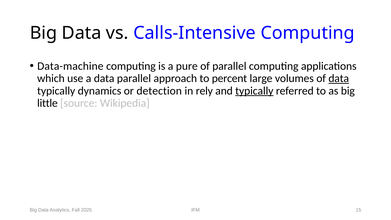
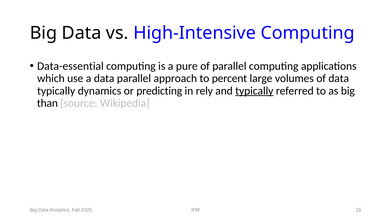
Calls-Intensive: Calls-Intensive -> High-Intensive (195, 33)
Data-machine: Data-machine -> Data-essential (70, 66)
data underline: present -> none (339, 78)
detection: detection -> predicting (159, 91)
little: little -> than (47, 103)
